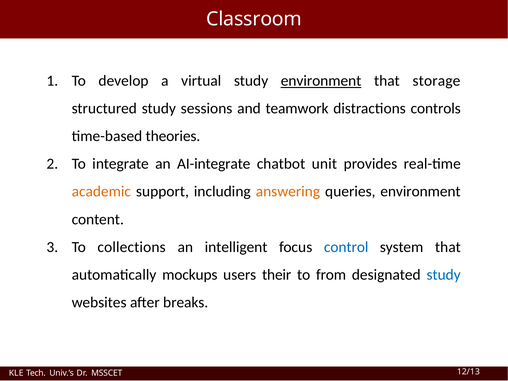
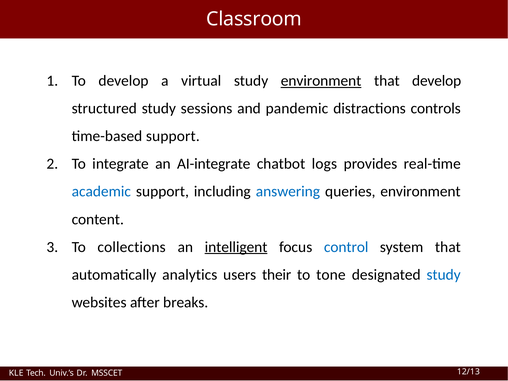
that storage: storage -> develop (437, 81)
teamwork: teamwork -> pandemic (297, 109)
time-based theories: theories -> support (173, 136)
unit: unit -> logs (324, 164)
academic colour: orange -> blue (101, 192)
answering colour: orange -> blue (288, 192)
intelligent underline: none -> present (236, 247)
mockups: mockups -> analytics (190, 275)
from: from -> tone (331, 275)
